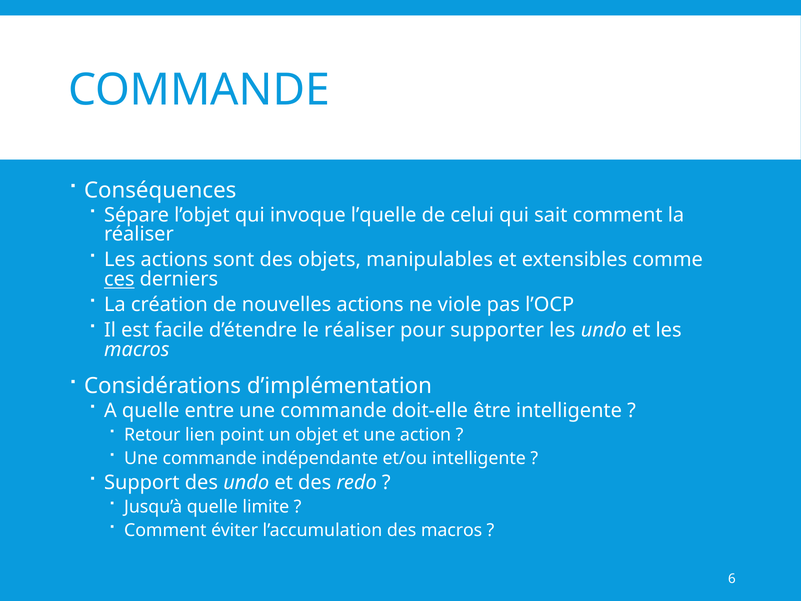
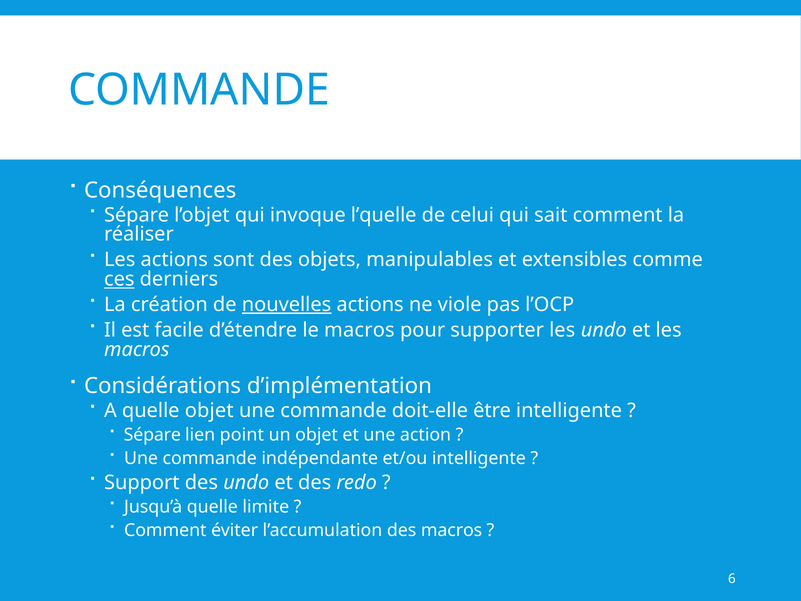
nouvelles underline: none -> present (287, 305)
le réaliser: réaliser -> macros (359, 330)
quelle entre: entre -> objet (209, 410)
Retour: Retour -> Sépare (152, 435)
